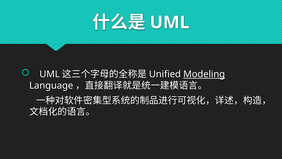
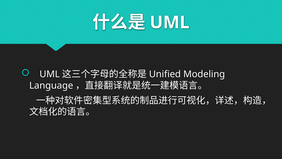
Modeling underline: present -> none (204, 74)
